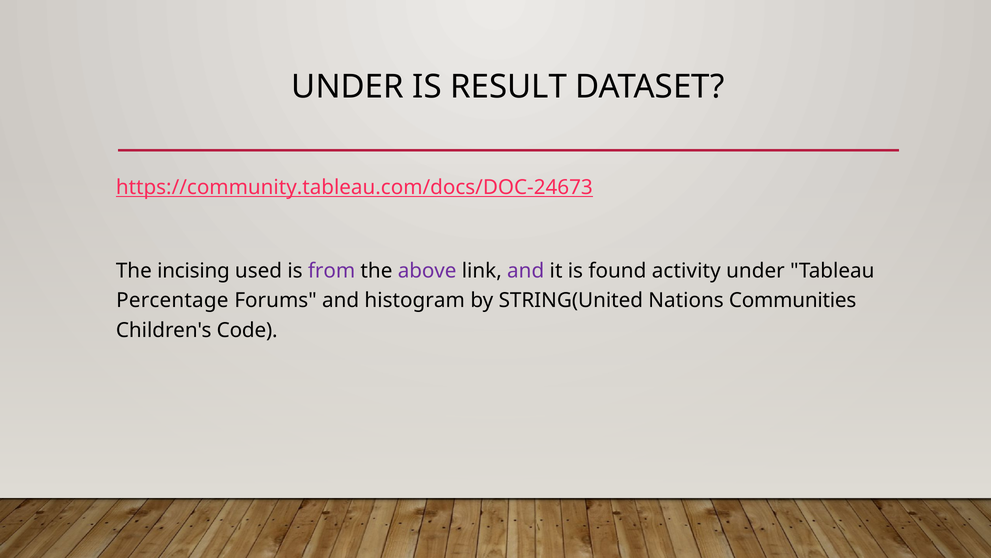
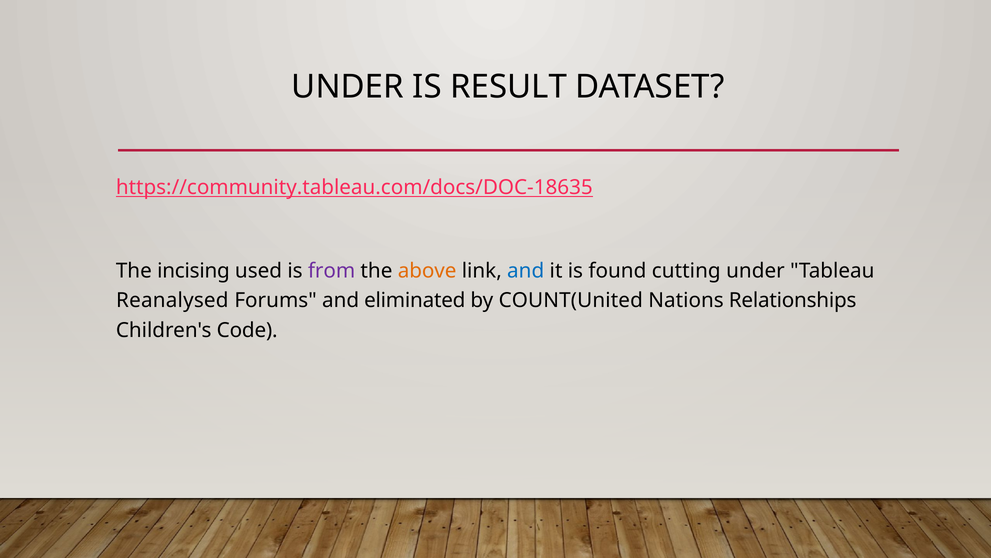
https://community.tableau.com/docs/DOC-24673: https://community.tableau.com/docs/DOC-24673 -> https://community.tableau.com/docs/DOC-18635 (354, 187)
above colour: purple -> orange (427, 271)
and colour: purple -> blue (526, 271)
activity: activity -> cutting (686, 271)
Percentage: Percentage -> Reanalysed (172, 300)
histogram: histogram -> eliminated (415, 300)
STRING(United: STRING(United -> COUNT(United (571, 300)
Communities: Communities -> Relationships (793, 300)
